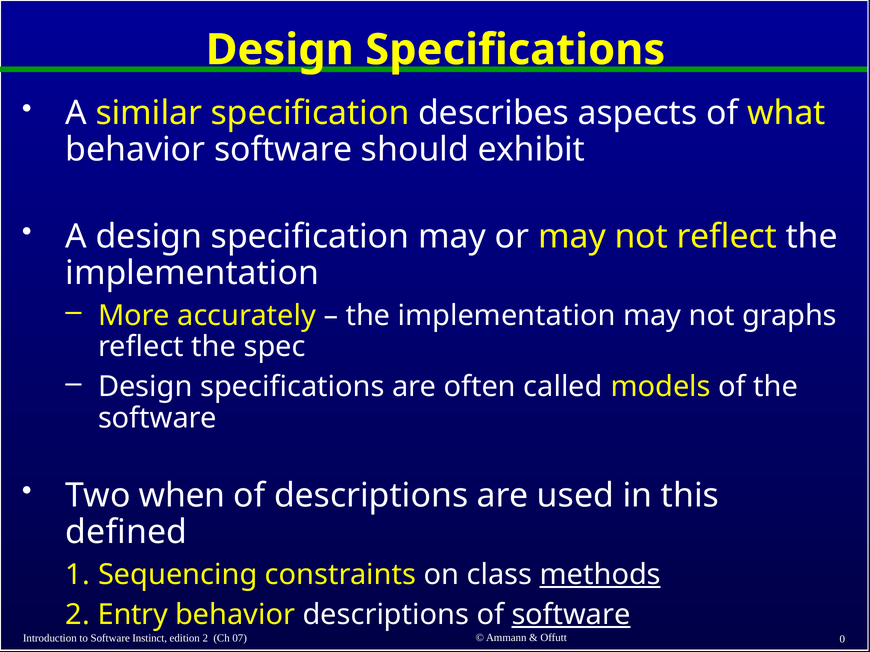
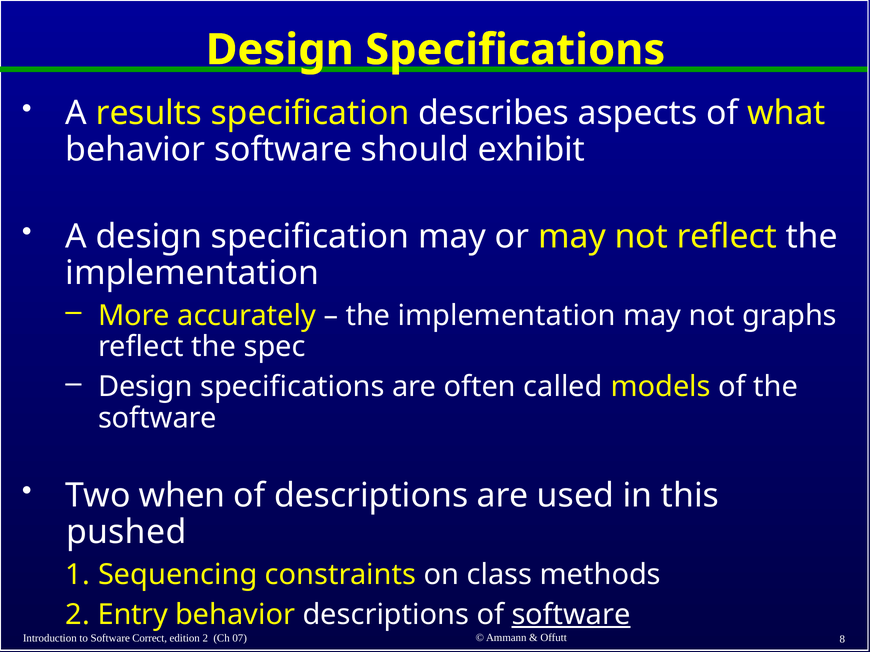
similar: similar -> results (149, 113)
defined: defined -> pushed (126, 532)
methods underline: present -> none (600, 575)
0: 0 -> 8 (842, 640)
Instinct: Instinct -> Correct (150, 639)
